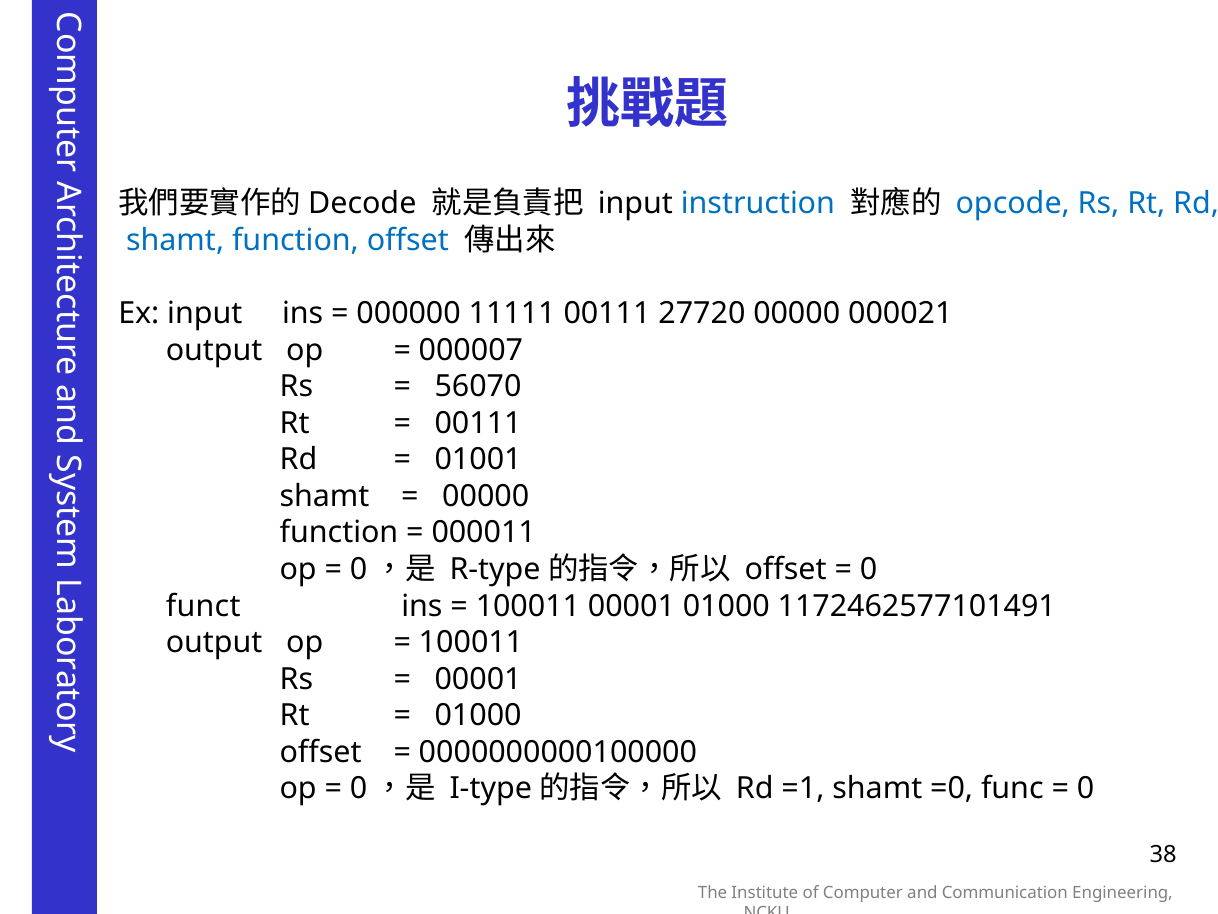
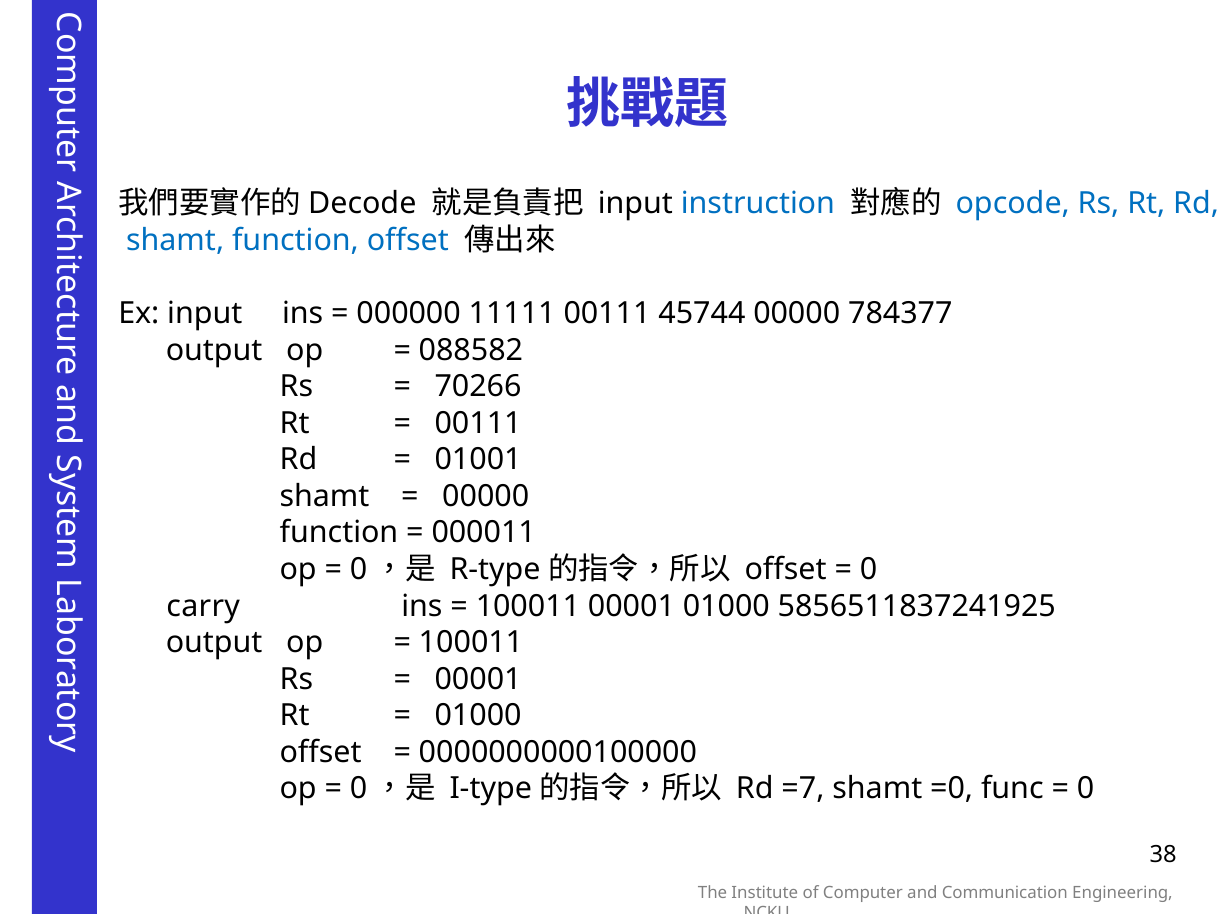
27720: 27720 -> 45744 (702, 313)
000021: 000021 -> 784377 (900, 313)
000007: 000007 -> 088582 (471, 350)
56070: 56070 -> 70266 (478, 386)
funct: funct -> carry (203, 606)
1172462577101491: 1172462577101491 -> 5856511837241925 (917, 606)
=1: =1 -> =7 (803, 788)
